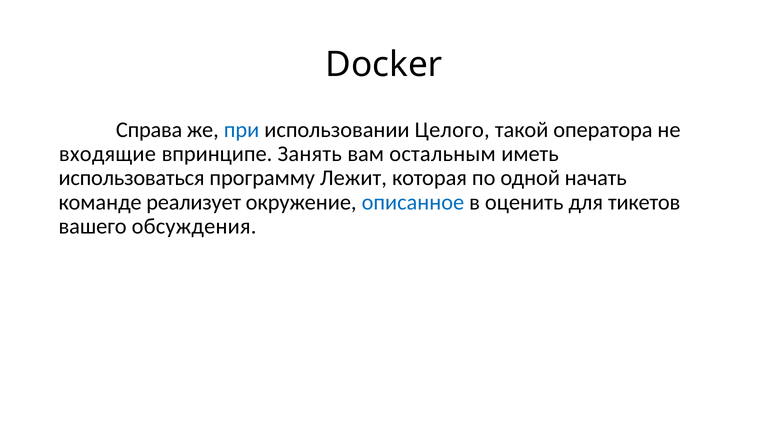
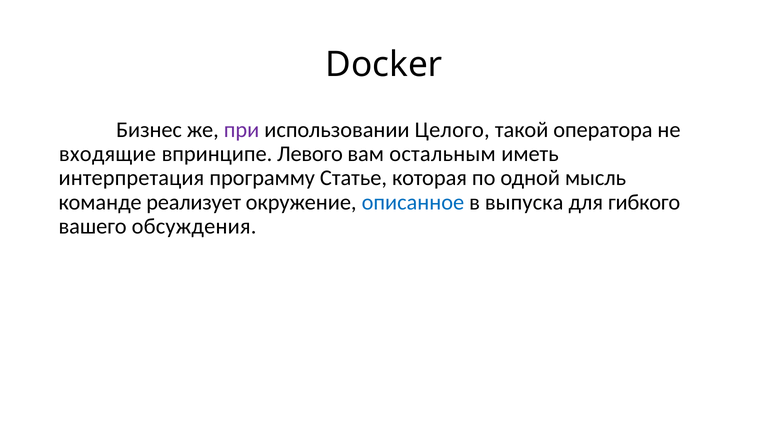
Справа: Справа -> Бизнес (149, 130)
при colour: blue -> purple (242, 130)
Занять: Занять -> Левого (310, 154)
использоваться: использоваться -> интерпретация (131, 178)
Лежит: Лежит -> Статье (354, 178)
начать: начать -> мысль (596, 178)
оценить: оценить -> выпуска (524, 202)
тикетов: тикетов -> гибкого (644, 202)
